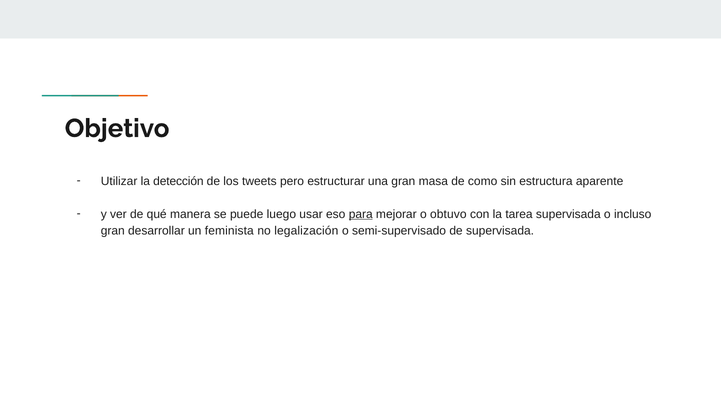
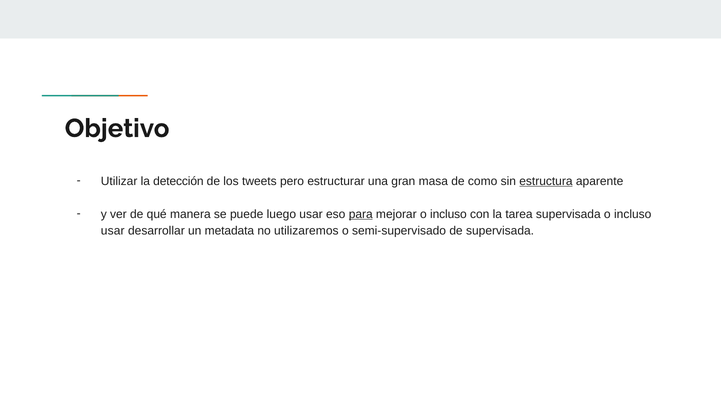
estructura underline: none -> present (546, 181)
mejorar o obtuvo: obtuvo -> incluso (448, 214)
gran: gran -> usar (113, 231)
feminista: feminista -> metadata (229, 231)
legalización: legalización -> utilizaremos (306, 231)
